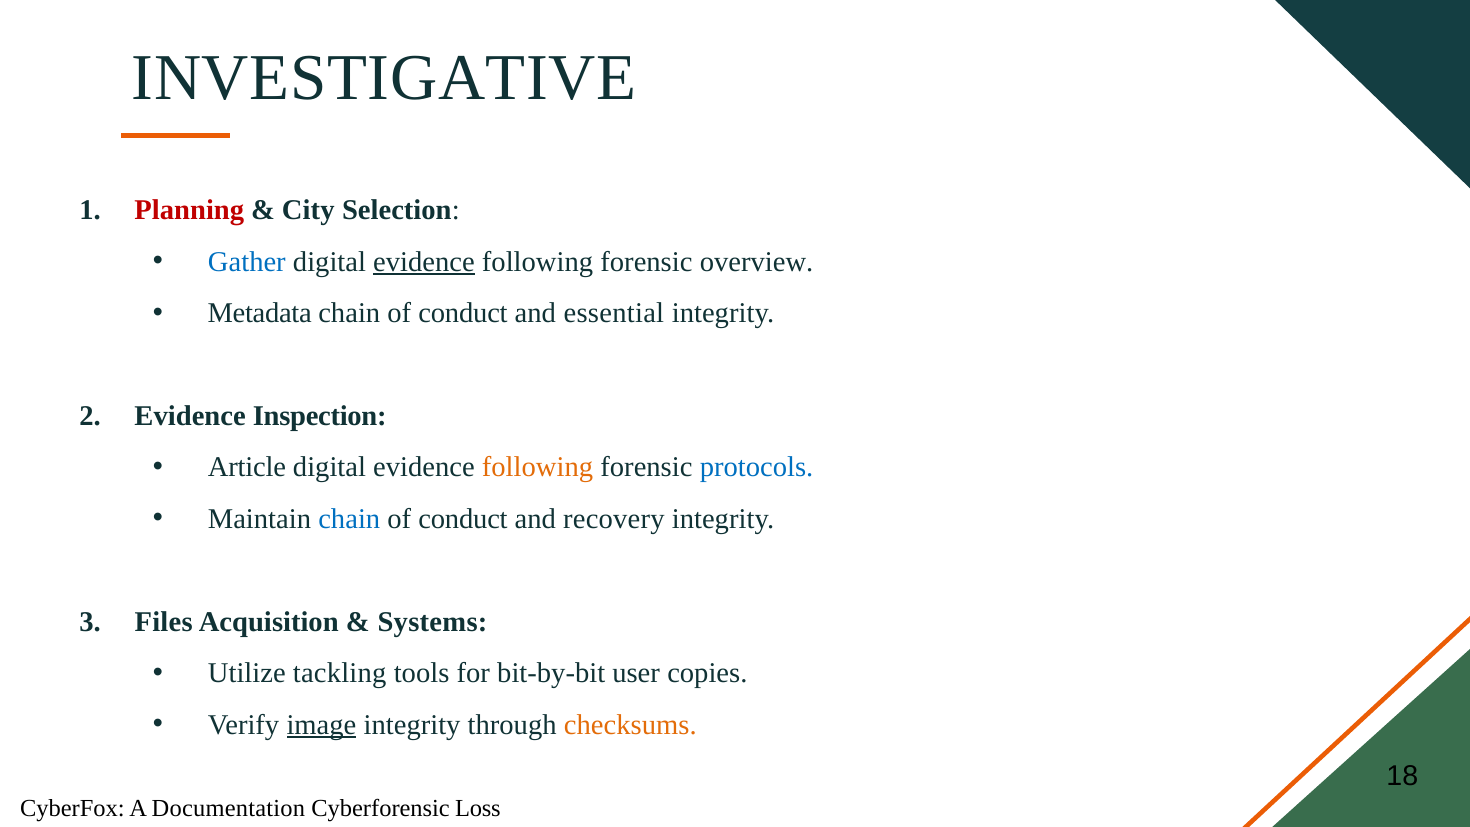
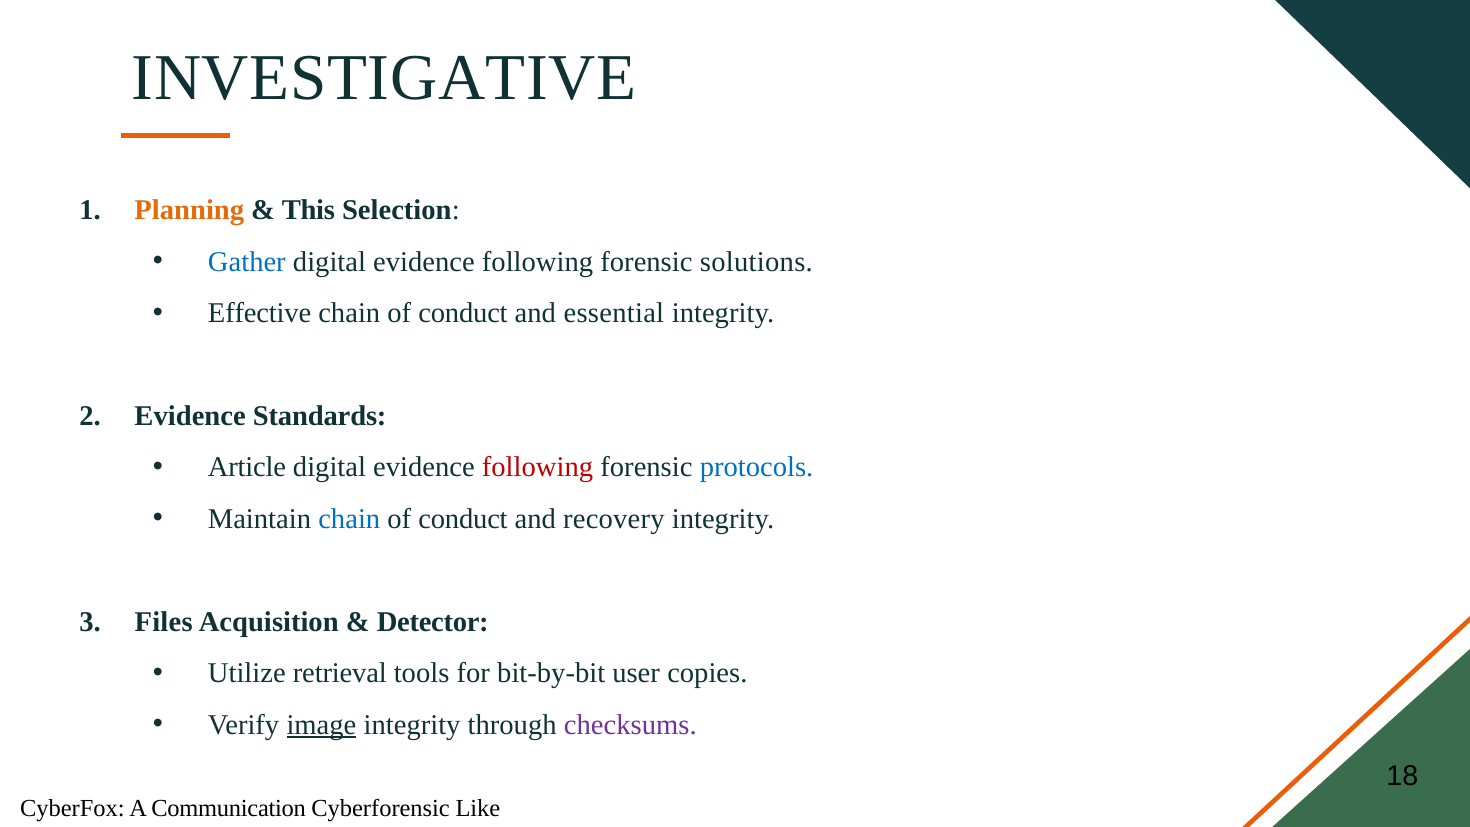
Planning colour: red -> orange (189, 210)
City: City -> This (308, 210)
evidence underline: present -> none (424, 262)
overview: overview -> solutions (756, 262)
Metadata: Metadata -> Effective (260, 313)
Inspection: Inspection -> Standards (320, 416)
following colour: orange -> red (538, 468)
Systems: Systems -> Detector (433, 622)
tackling: tackling -> retrieval (340, 673)
checksums colour: orange -> purple (630, 725)
Documentation: Documentation -> Communication (229, 808)
Loss: Loss -> Like (478, 808)
